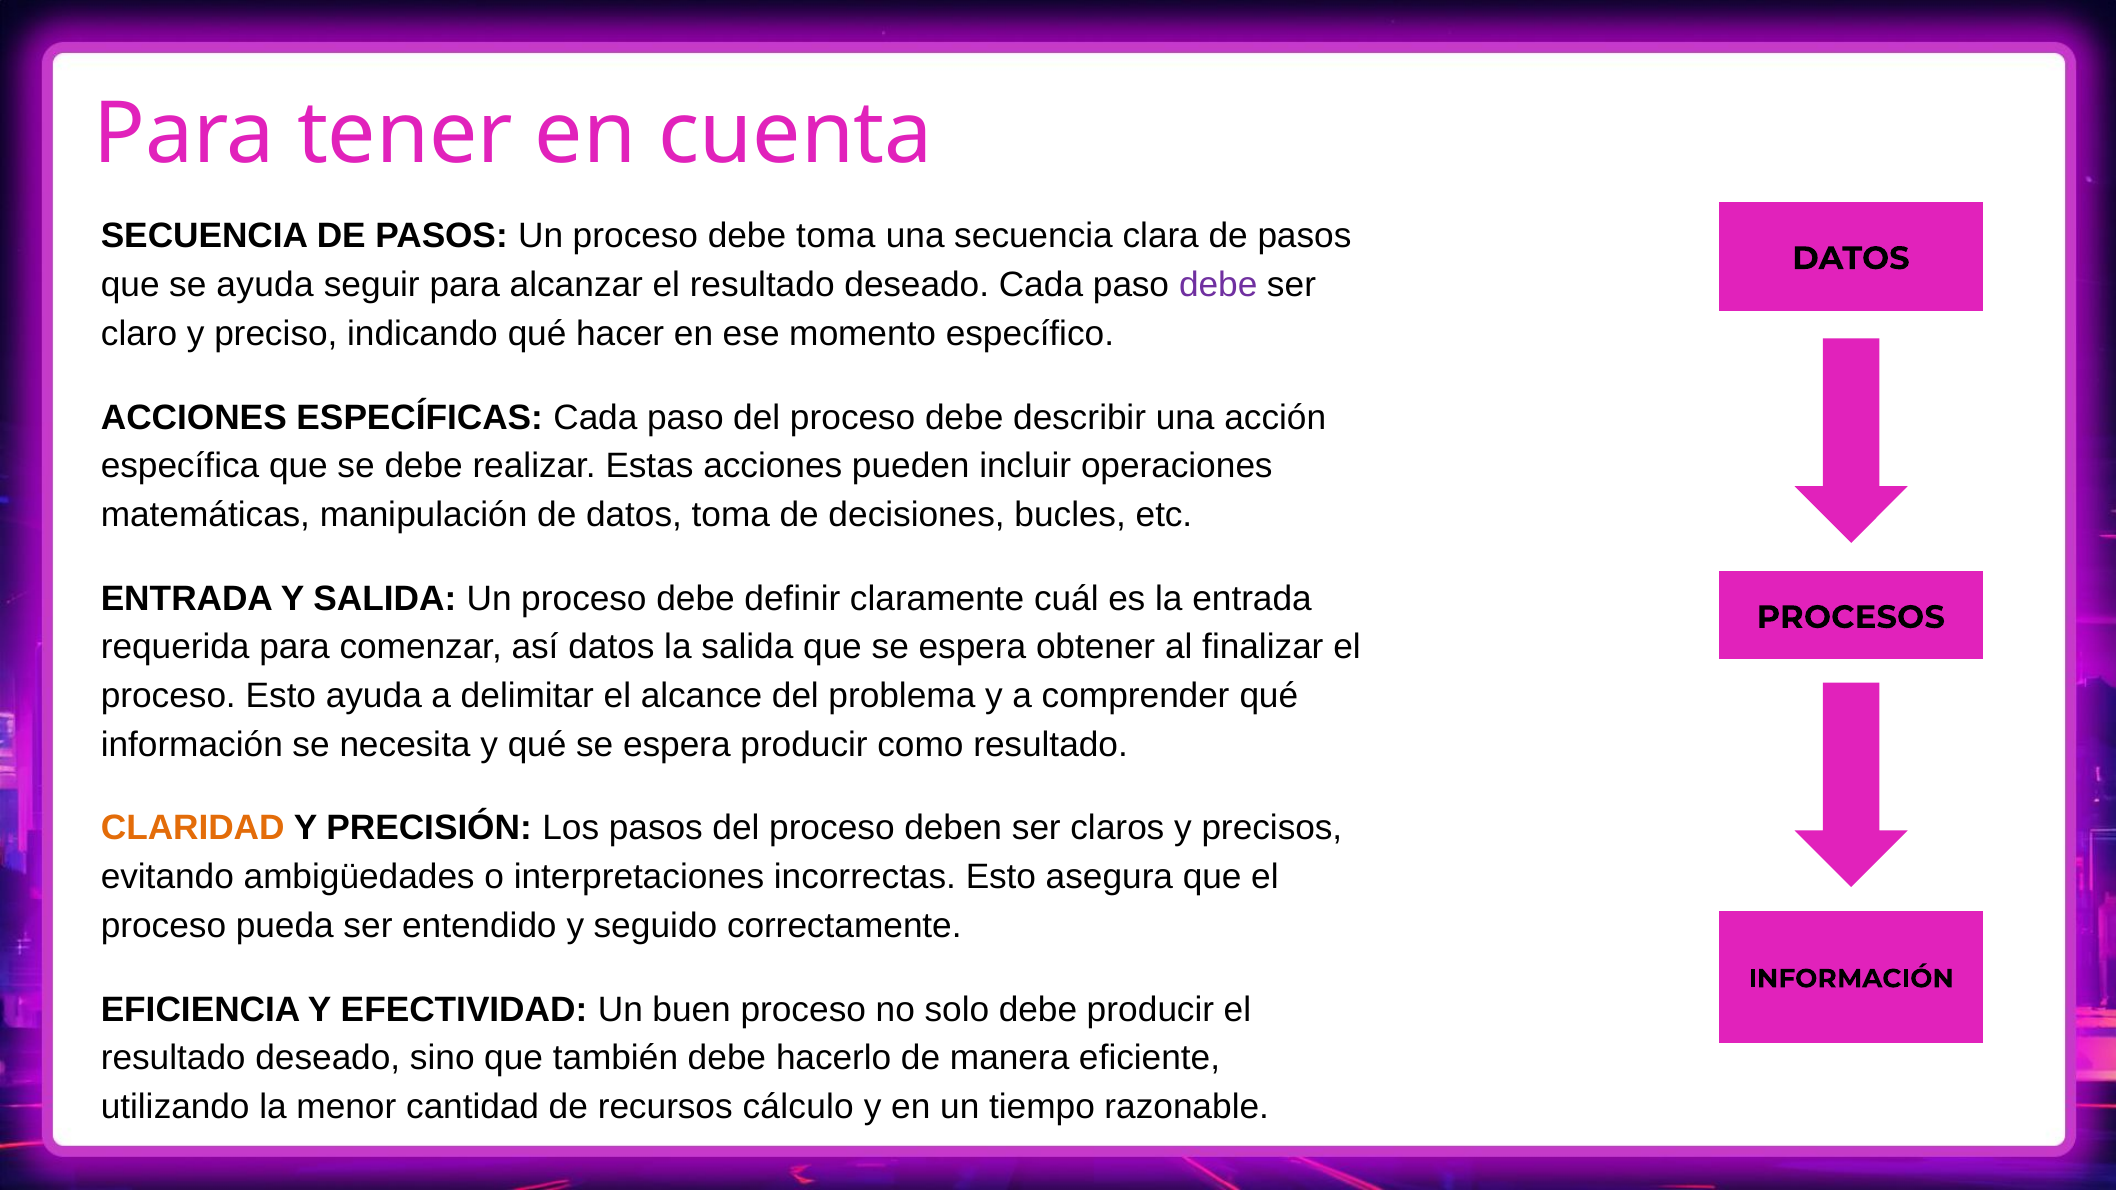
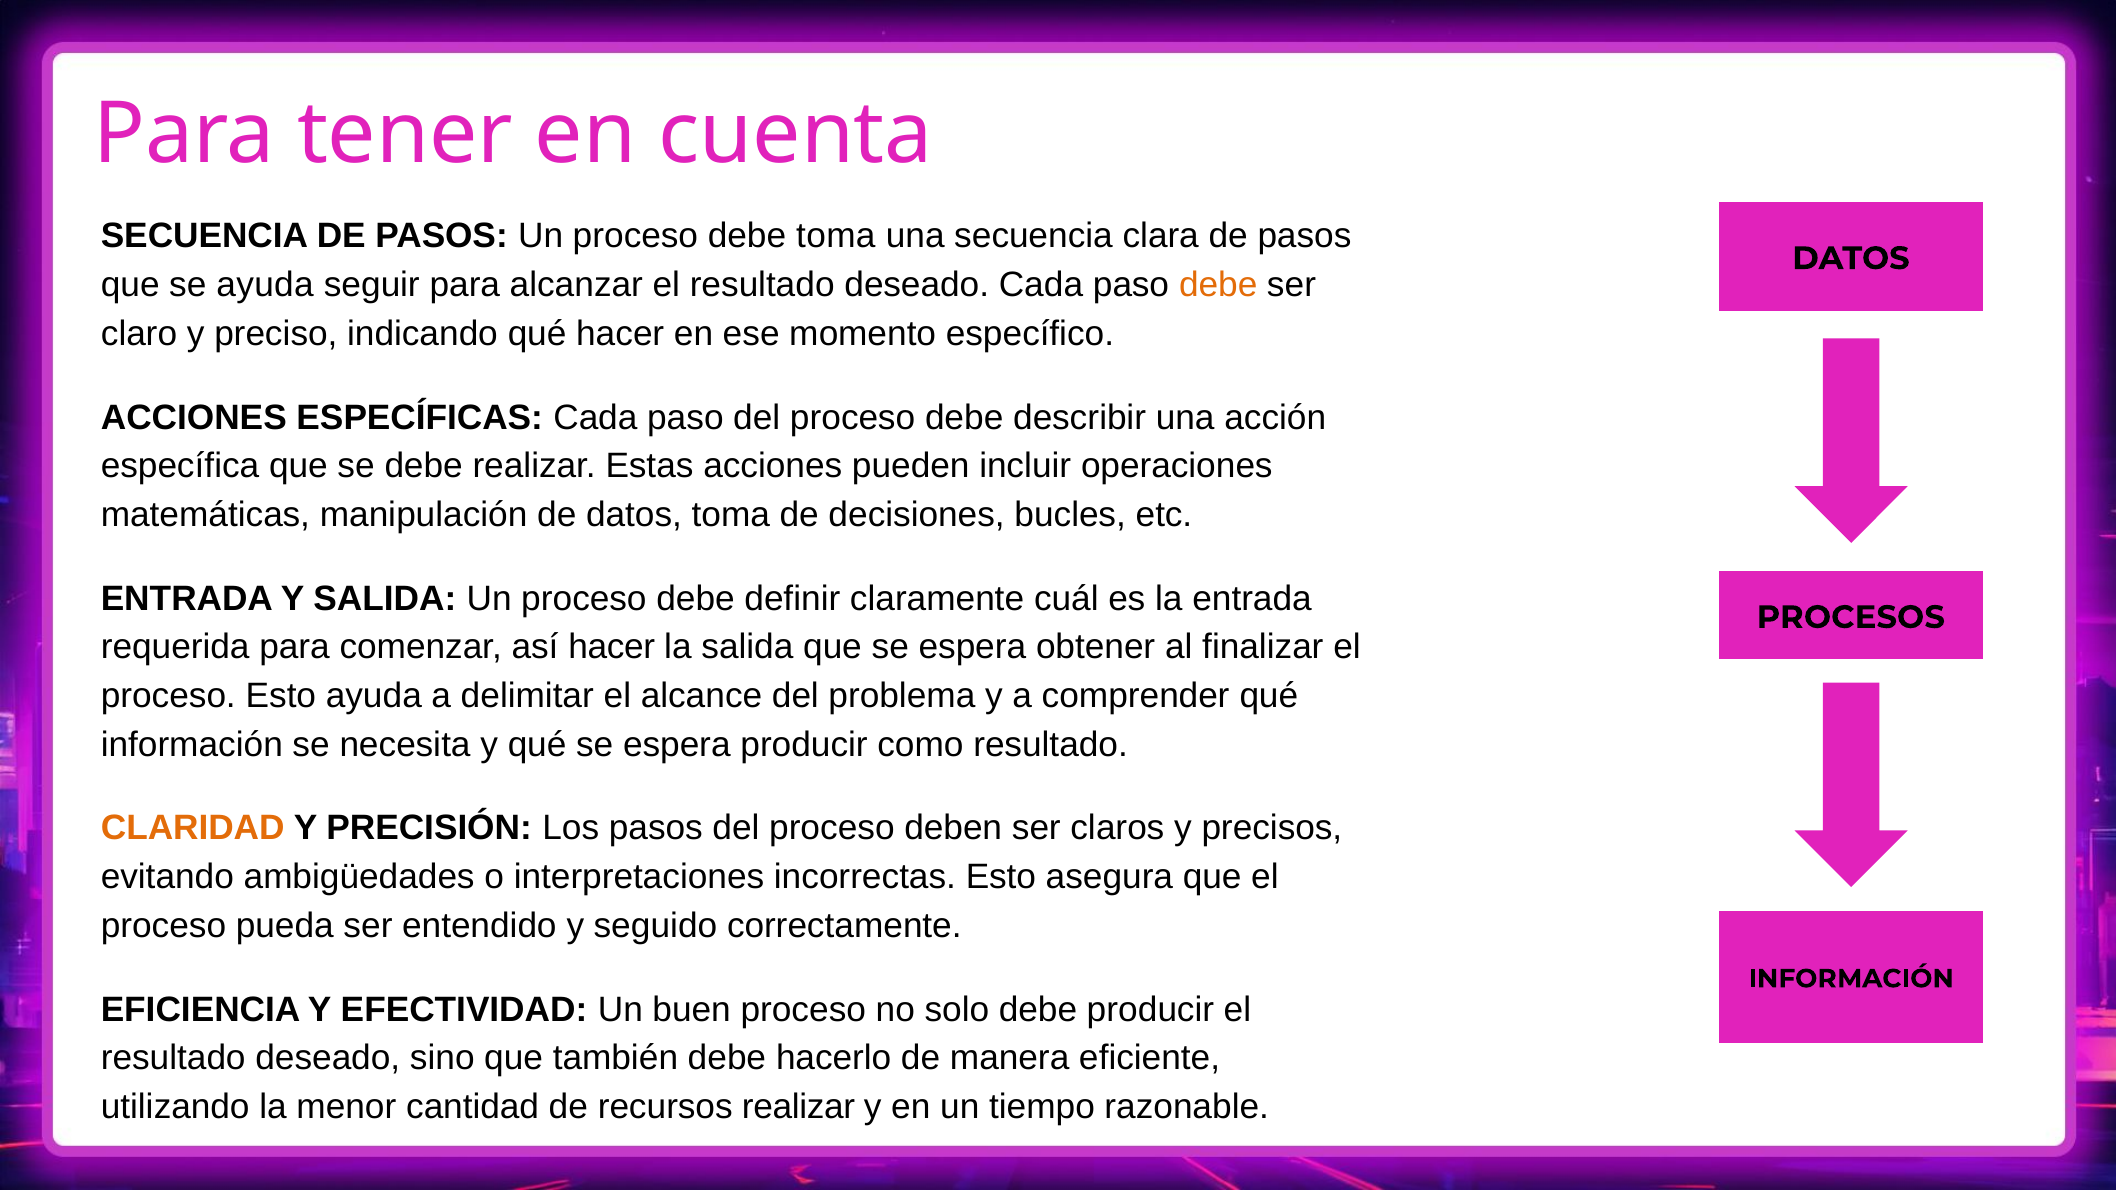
debe colour: purple -> orange (1218, 285)
así datos: datos -> hacer (612, 647)
recursos cálculo: cálculo -> realizar (799, 1107)
